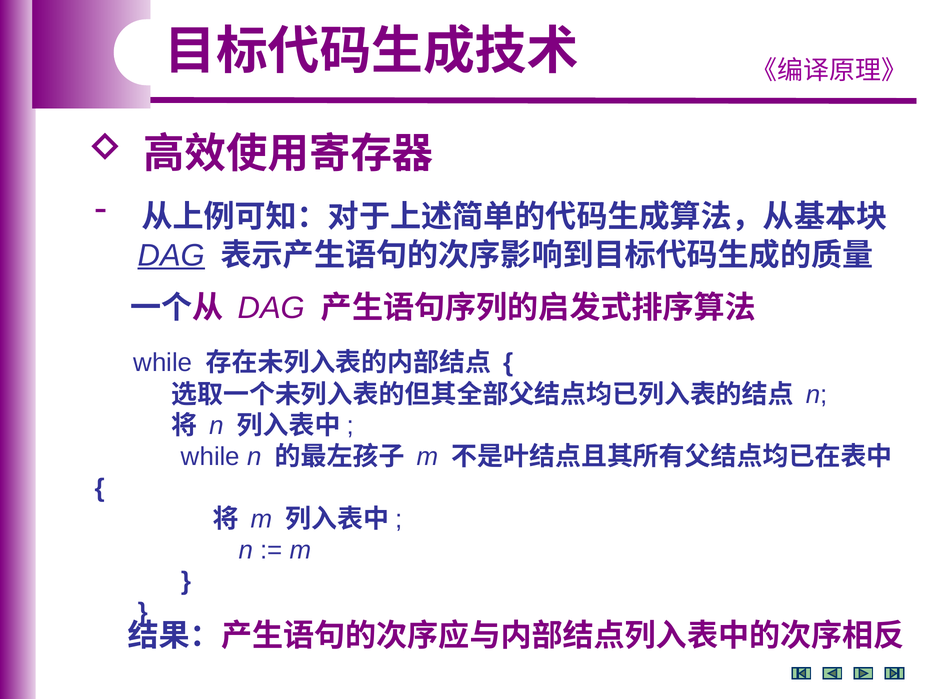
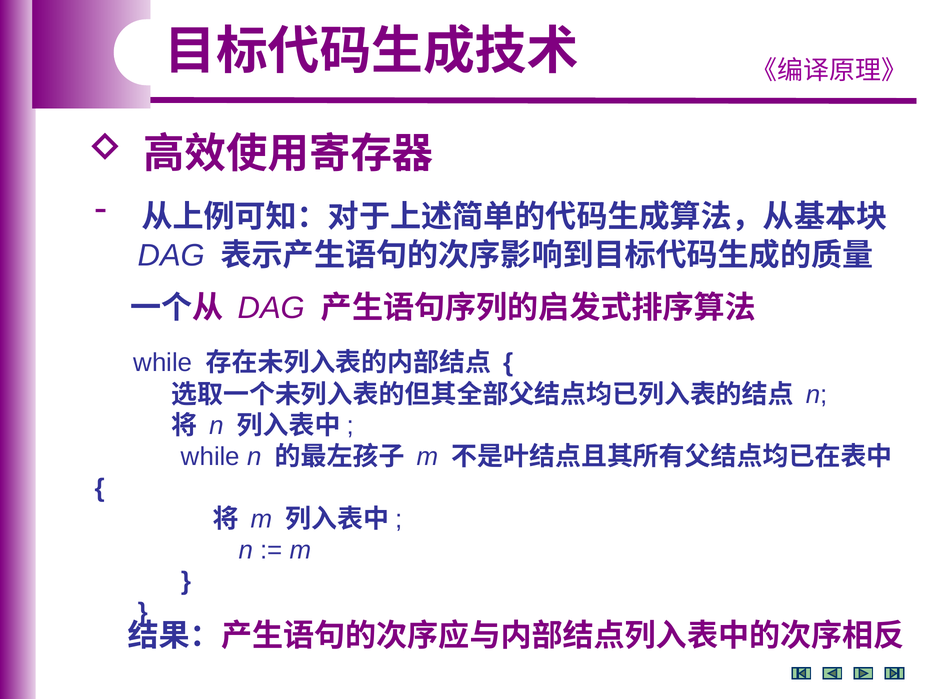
DAG underline: present -> none (171, 255)
